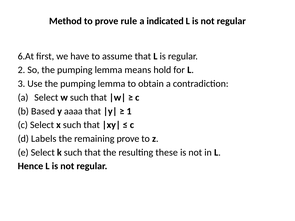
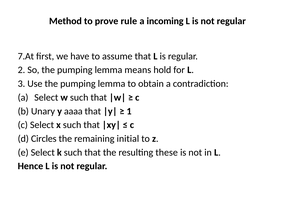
indicated: indicated -> incoming (165, 21)
6.At: 6.At -> 7.At (26, 56)
Based: Based -> Unary (43, 111)
Labels: Labels -> Circles (44, 139)
remaining prove: prove -> initial (128, 139)
